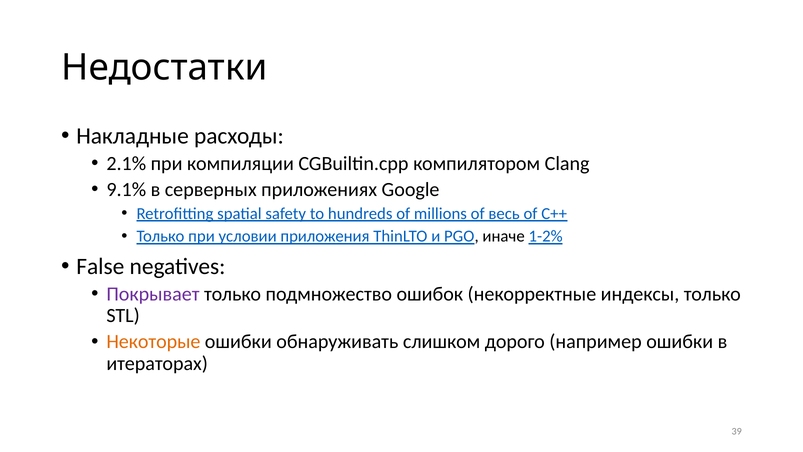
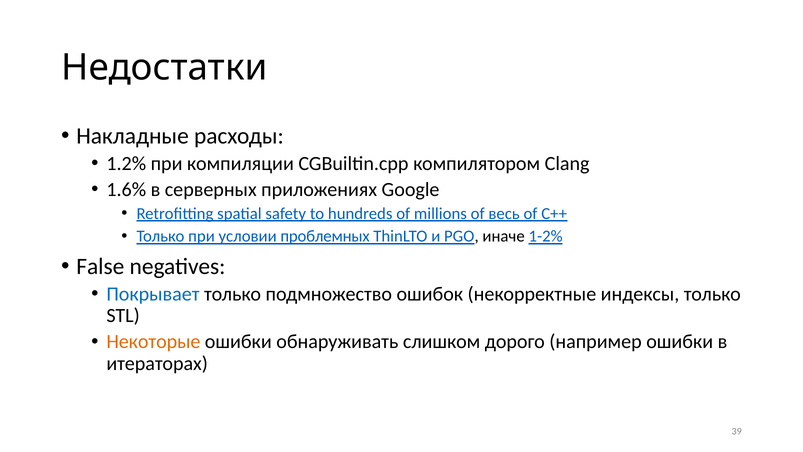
2.1%: 2.1% -> 1.2% (126, 163)
9.1%: 9.1% -> 1.6% (126, 189)
приложения: приложения -> проблемных (325, 236)
Покрывает colour: purple -> blue (153, 294)
